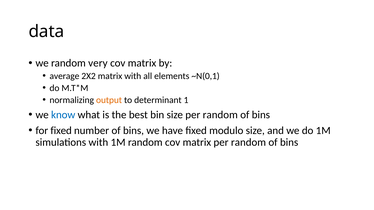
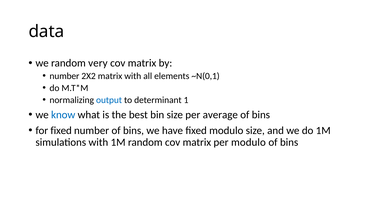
average: average -> number (64, 76)
output colour: orange -> blue (109, 100)
size per random: random -> average (220, 115)
matrix per random: random -> modulo (248, 142)
